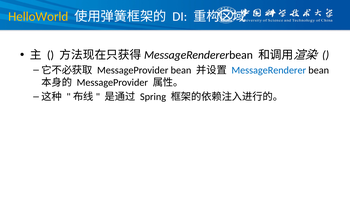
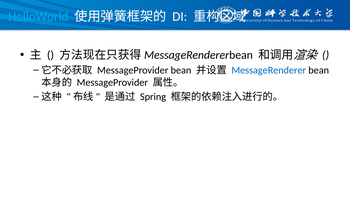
HelloWorld colour: yellow -> light blue (38, 17)
